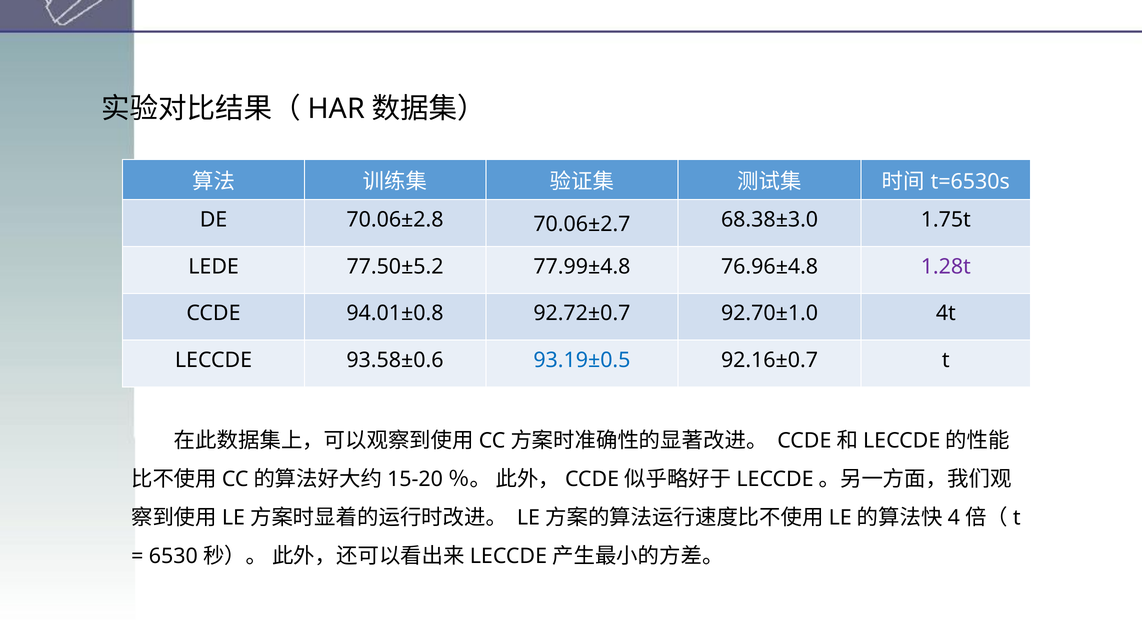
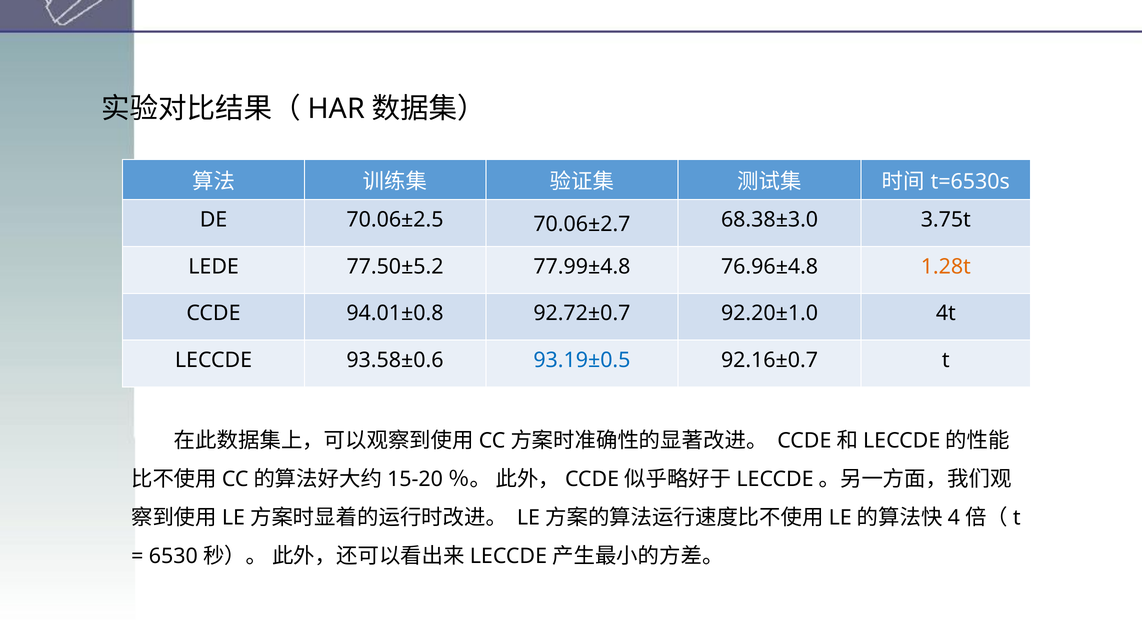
70.06±2.8: 70.06±2.8 -> 70.06±2.5 (395, 220)
1.75t: 1.75t -> 3.75t (946, 220)
1.28t colour: purple -> orange (946, 267)
92.70±1.0: 92.70±1.0 -> 92.20±1.0 (770, 314)
